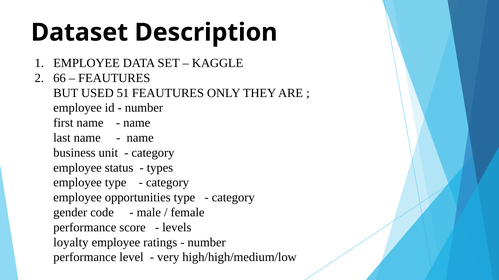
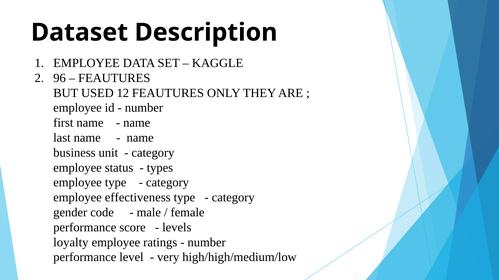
66: 66 -> 96 (60, 78)
51: 51 -> 12 (123, 93)
opportunities: opportunities -> effectiveness (138, 198)
